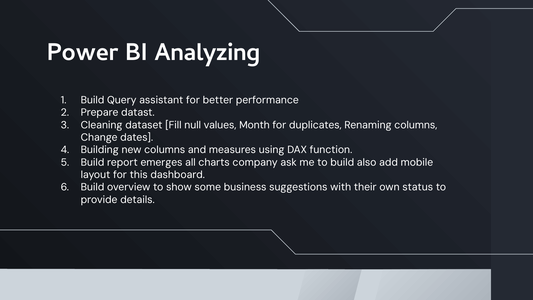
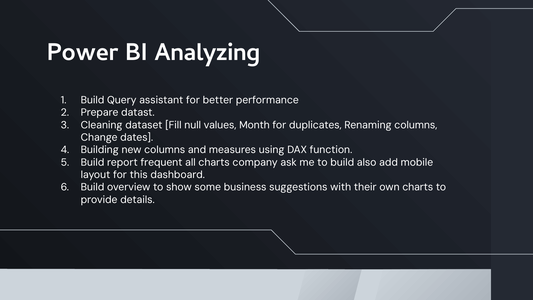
emerges: emerges -> frequent (161, 162)
own status: status -> charts (418, 187)
